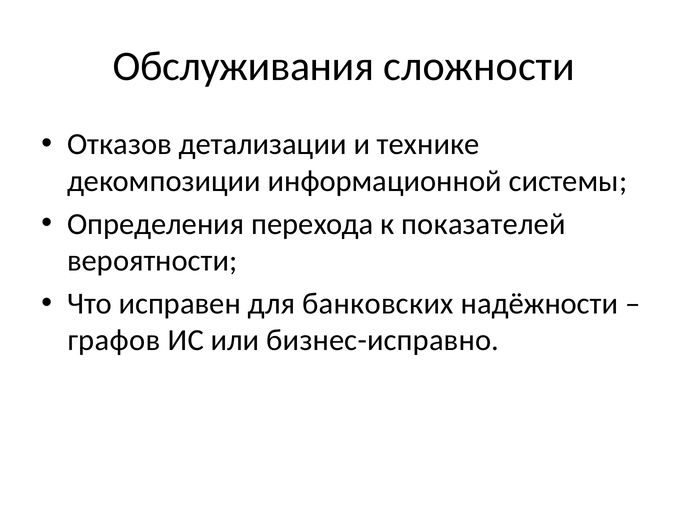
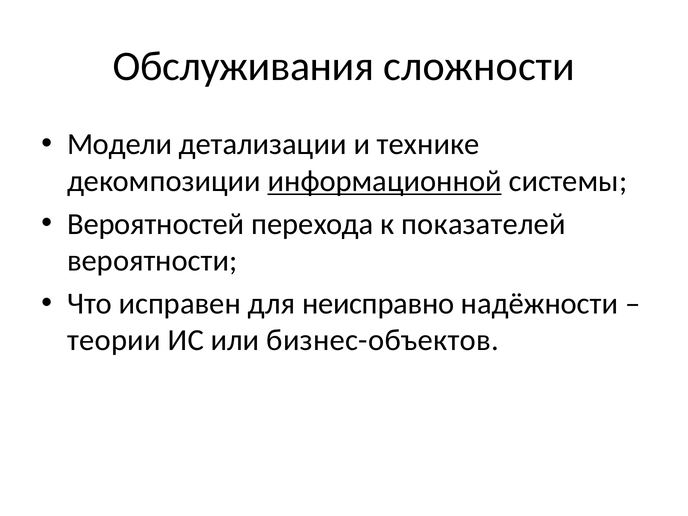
Отказов: Отказов -> Модели (120, 144)
информационной underline: none -> present (385, 181)
Определения: Определения -> Вероятностей (156, 224)
банковских: банковских -> неисправно (378, 304)
графов: графов -> теории (114, 340)
бизнес-исправно: бизнес-исправно -> бизнес-объектов (383, 340)
